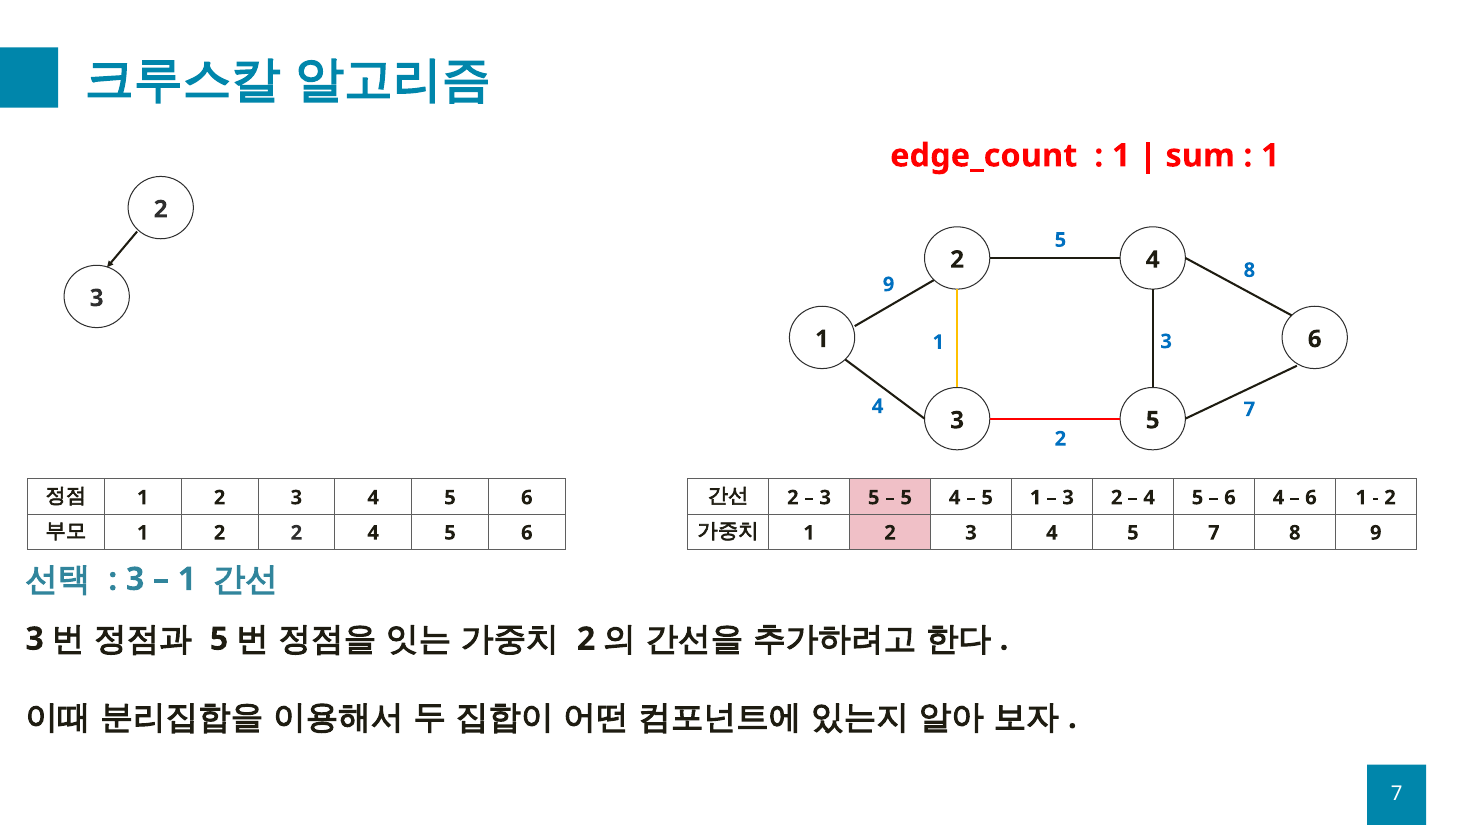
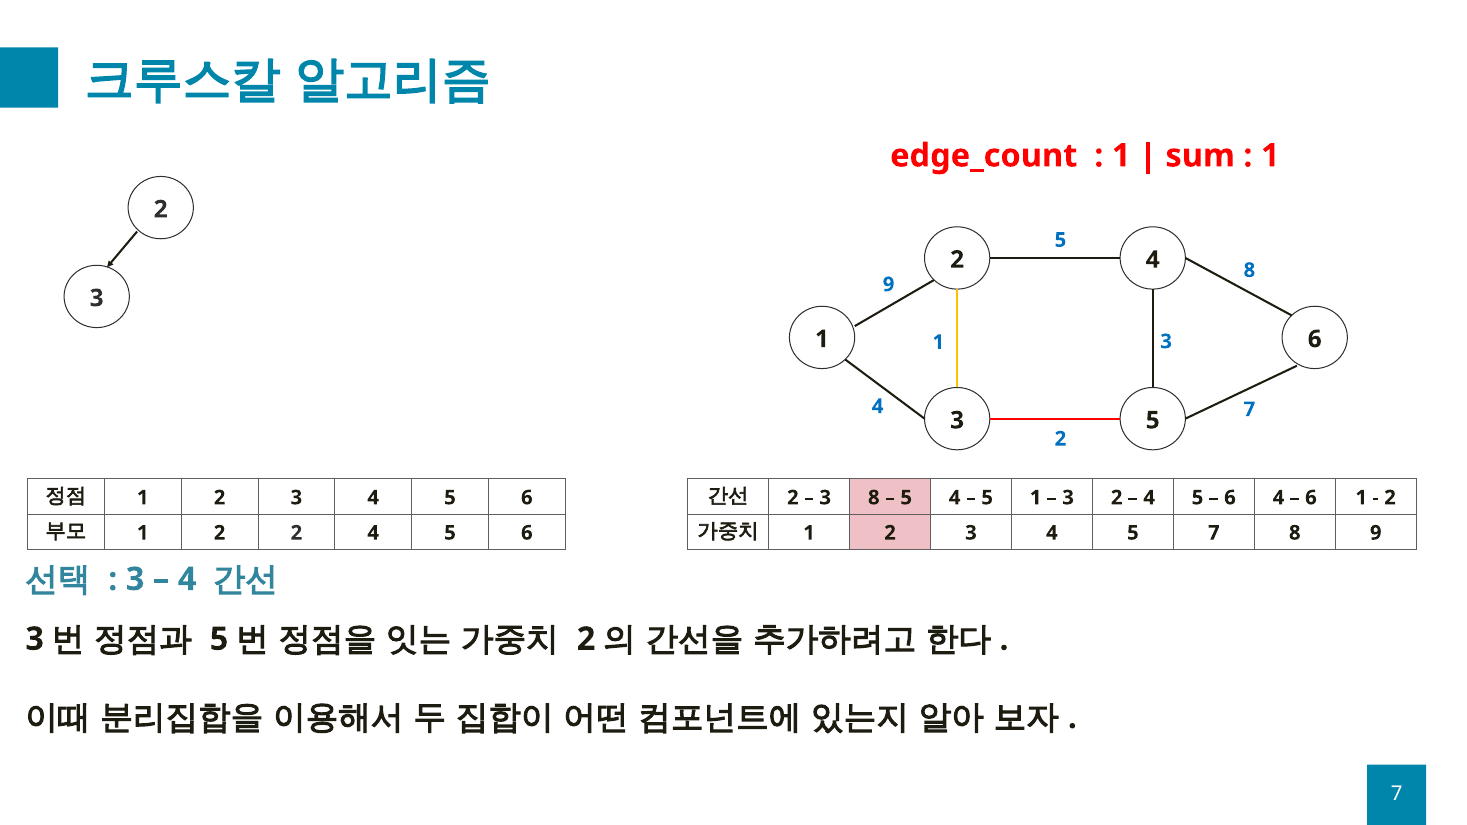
5: 5 -> 8 (874, 498)
1: 1 -> 4 (187, 579)
